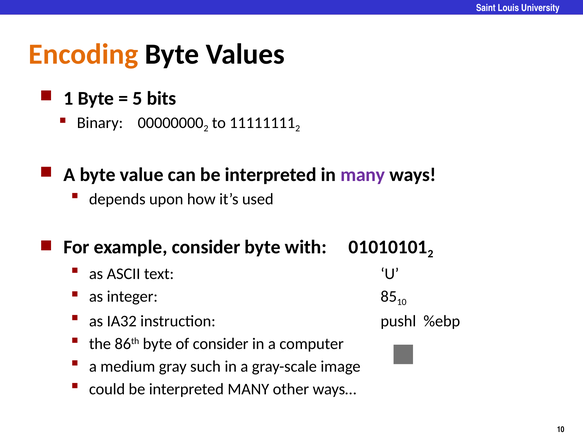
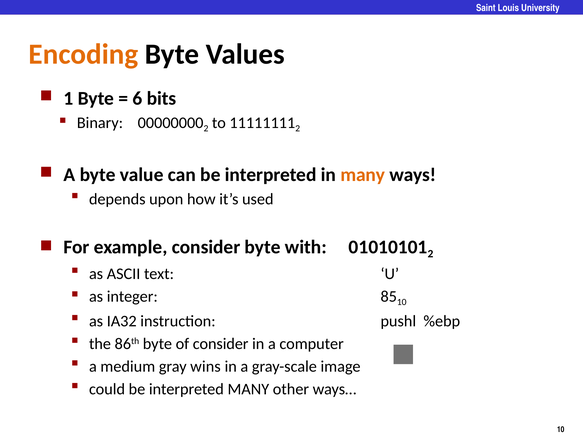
5: 5 -> 6 (137, 99)
many colour: purple -> orange (363, 175)
such: such -> wins (205, 367)
